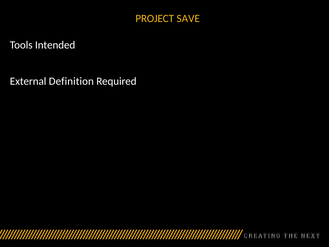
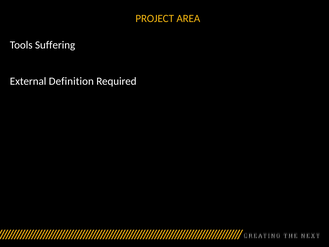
SAVE: SAVE -> AREA (188, 19)
Intended: Intended -> Suffering (55, 45)
